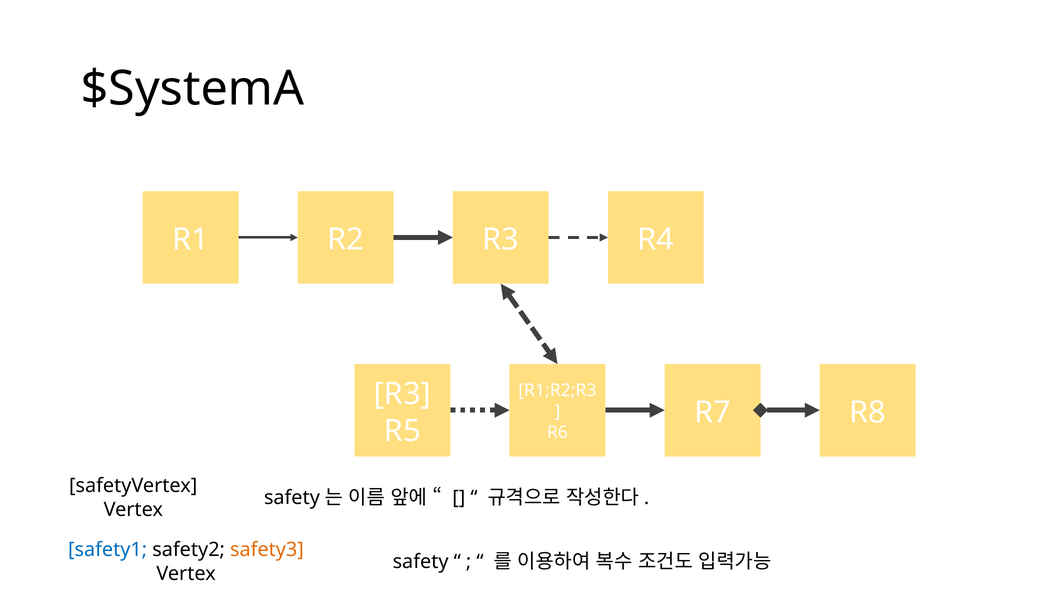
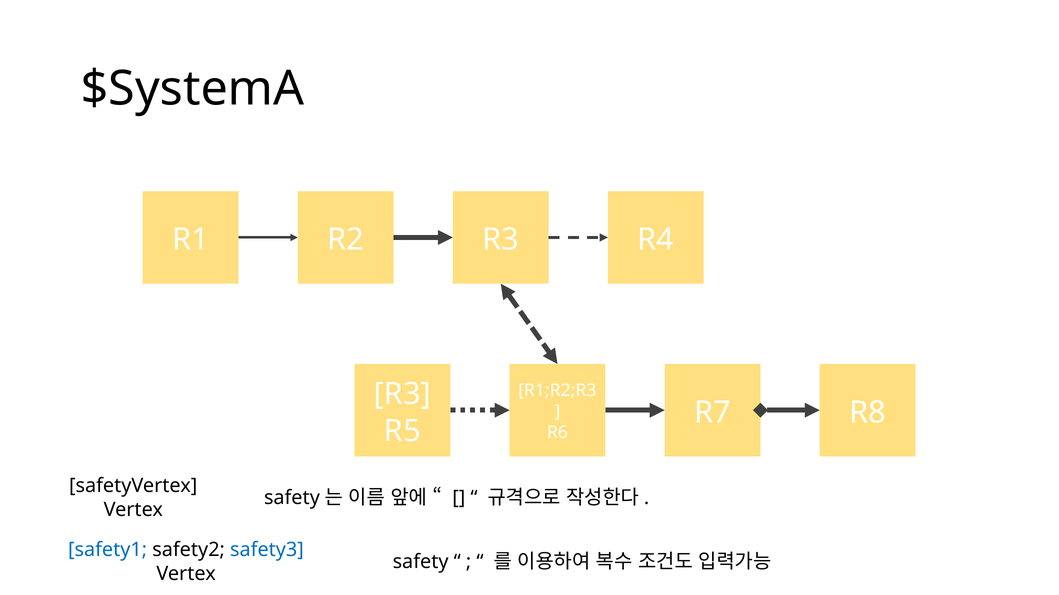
safety3 colour: orange -> blue (267, 550)
